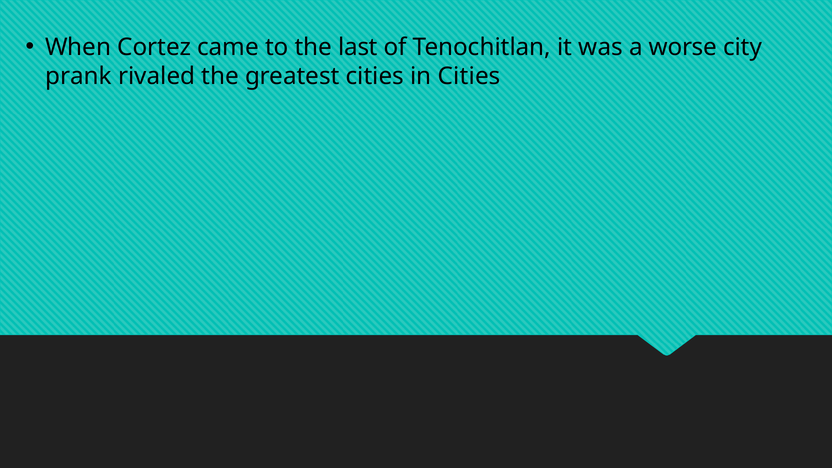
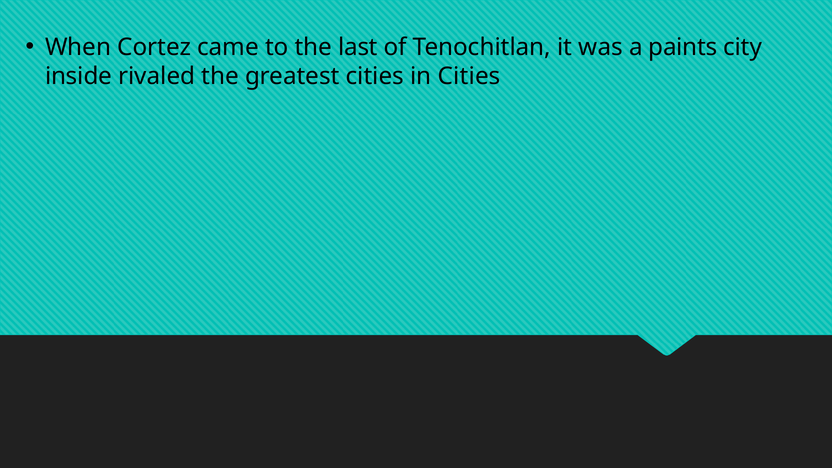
worse: worse -> paints (683, 47)
prank: prank -> inside (79, 76)
